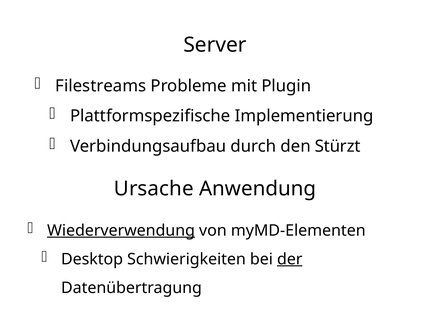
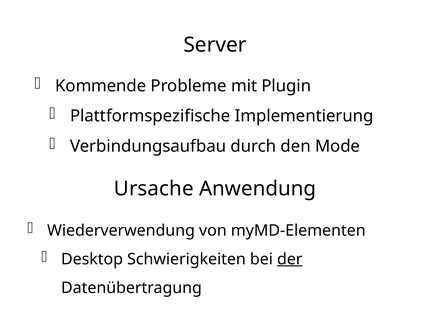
Filestreams: Filestreams -> Kommende (101, 86)
Stürzt: Stürzt -> Mode (338, 146)
Wiederverwendung underline: present -> none (121, 231)
